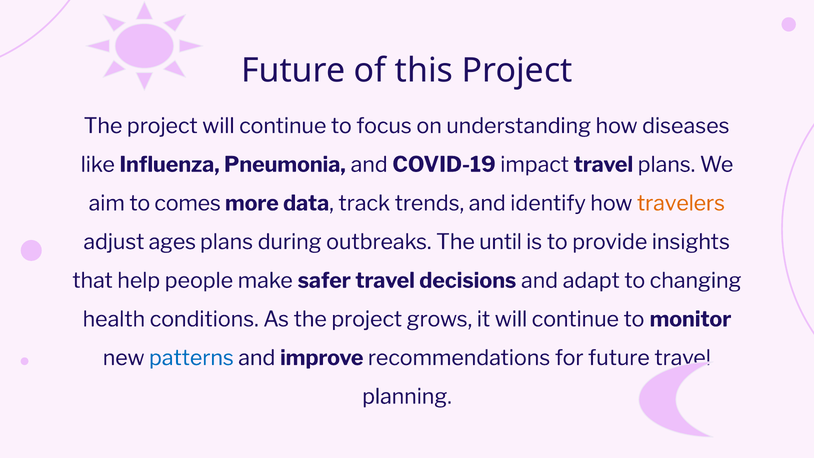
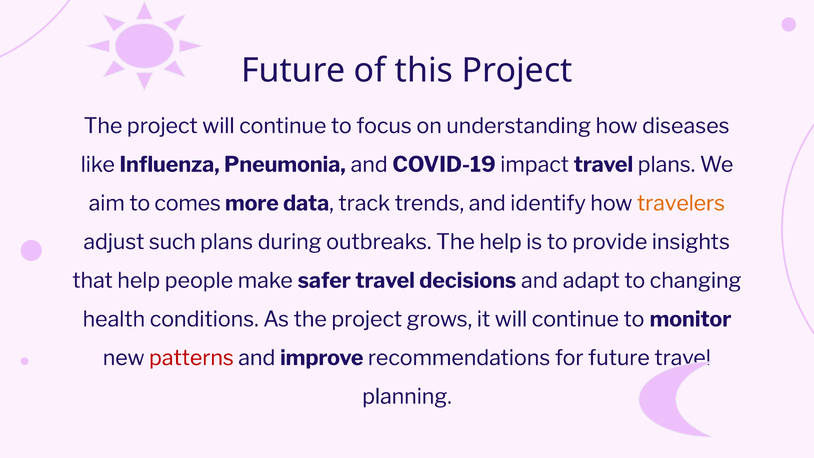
ages: ages -> such (172, 242)
The until: until -> help (501, 242)
patterns colour: blue -> red (191, 358)
